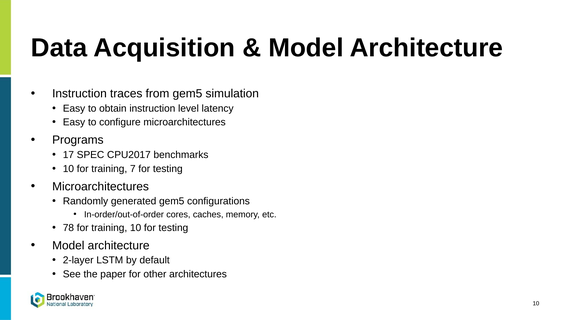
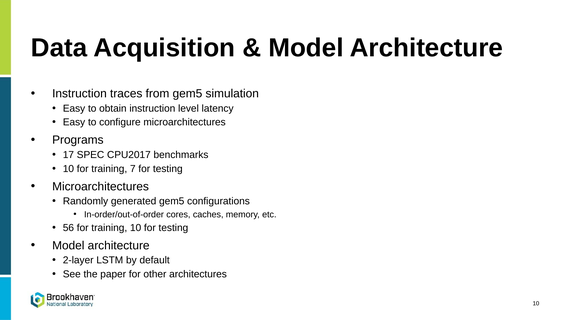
78: 78 -> 56 (68, 227)
